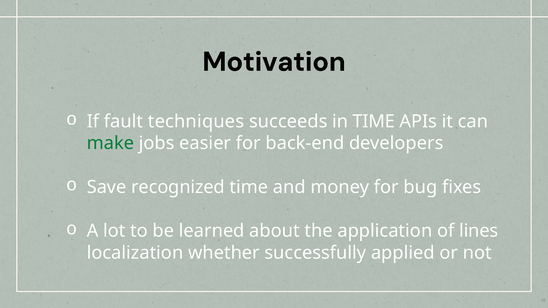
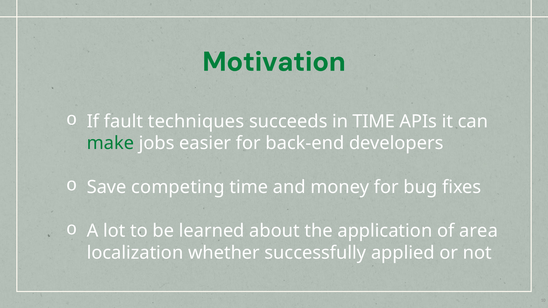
Motivation colour: black -> green (274, 62)
recognized: recognized -> competing (178, 187)
lines: lines -> area (479, 231)
